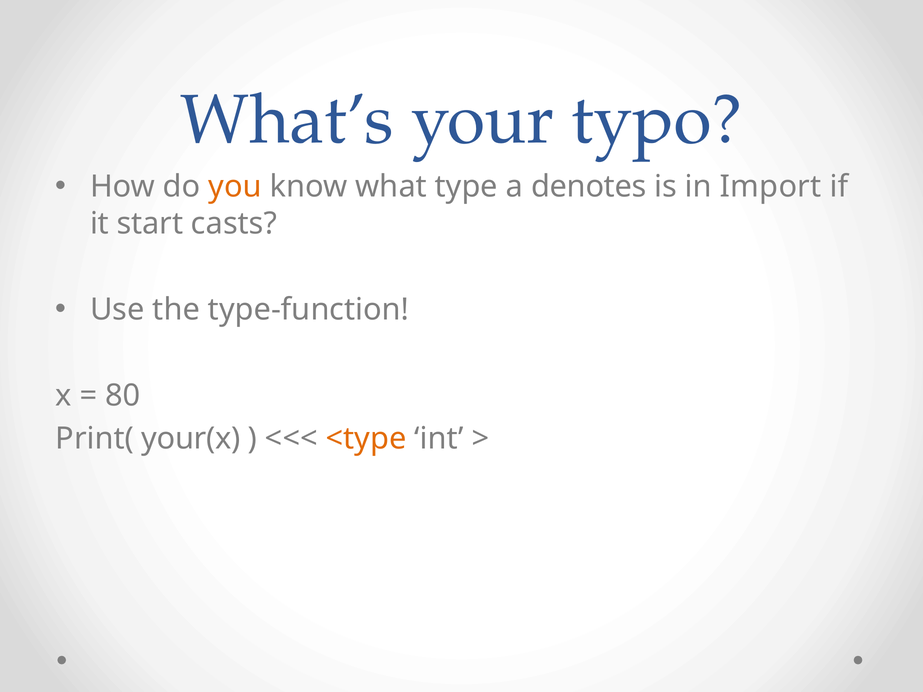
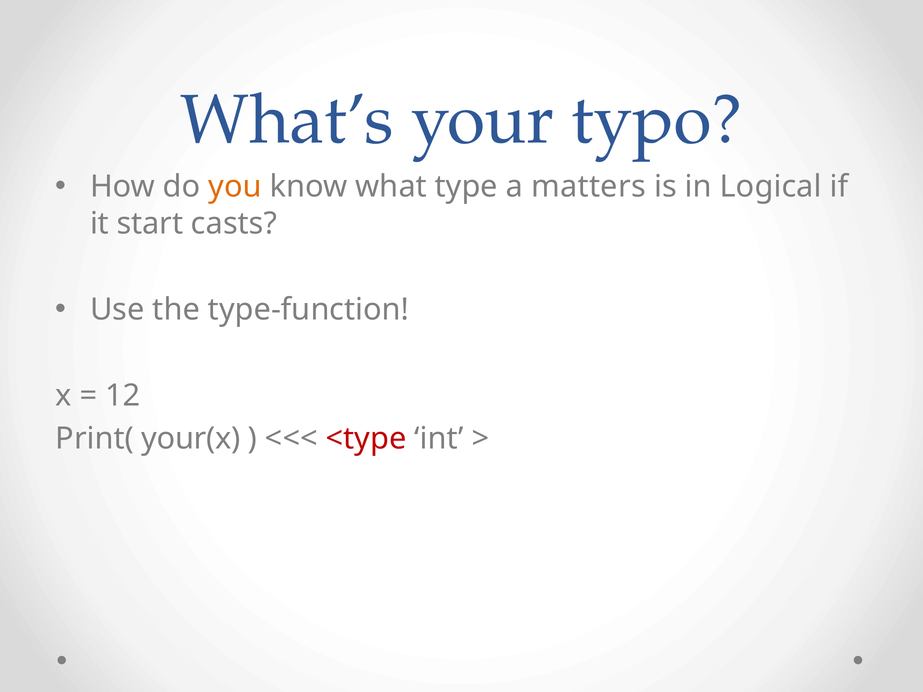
denotes: denotes -> matters (588, 187)
Import: Import -> Logical (771, 187)
80: 80 -> 12 (123, 396)
<type colour: orange -> red (366, 439)
